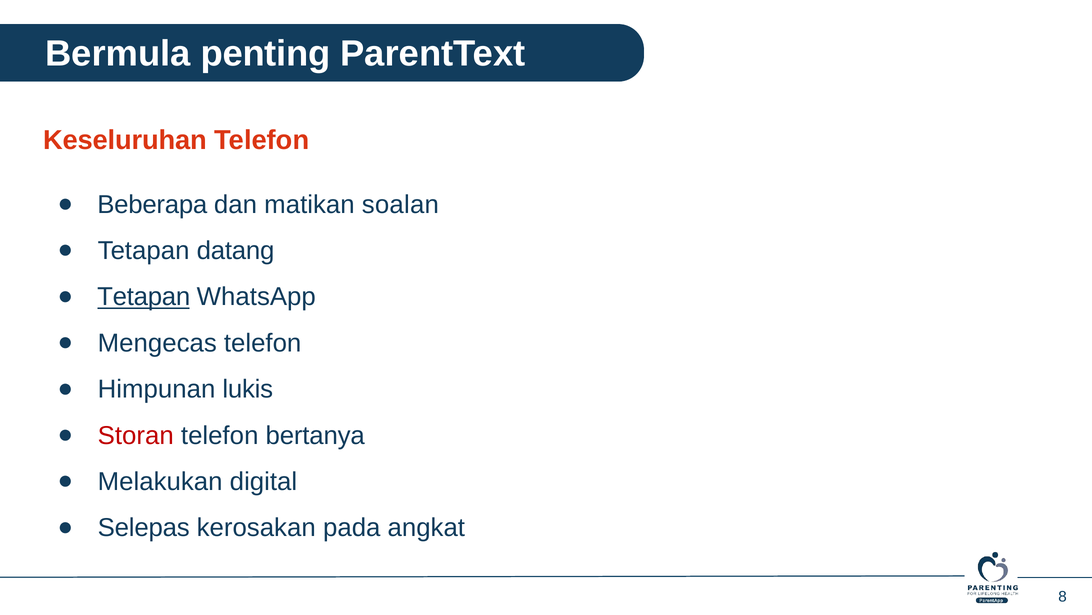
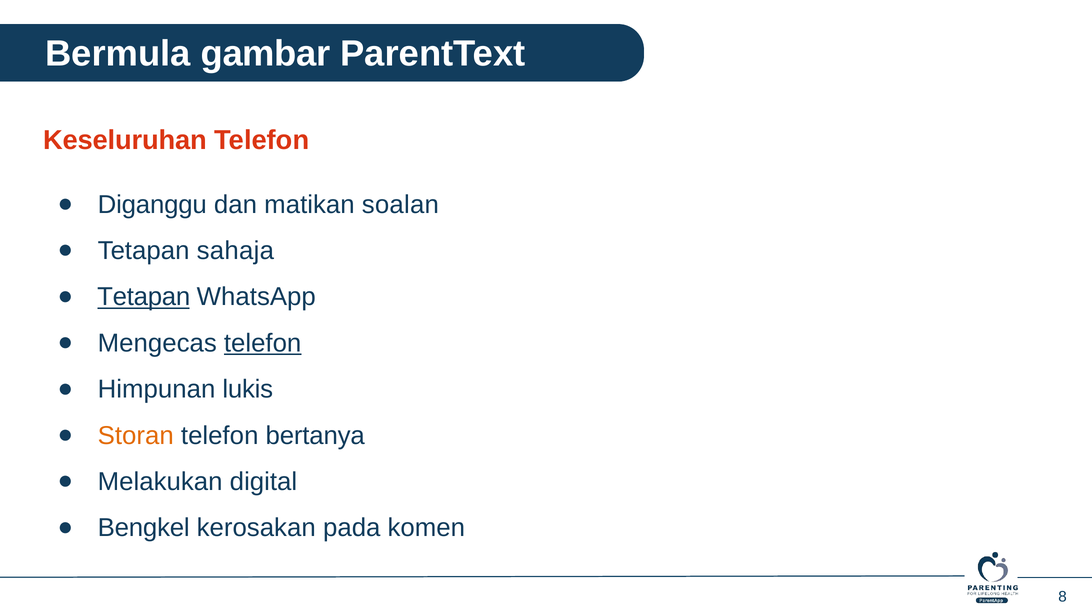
penting: penting -> gambar (266, 53)
Beberapa: Beberapa -> Diganggu (152, 204)
datang: datang -> sahaja (235, 250)
telefon underline: none -> present (263, 343)
Storan colour: red -> orange (136, 435)
Selepas: Selepas -> Bengkel (144, 527)
angkat: angkat -> komen (426, 527)
